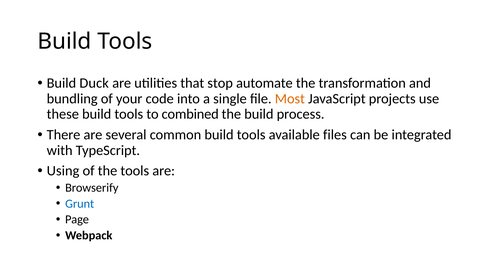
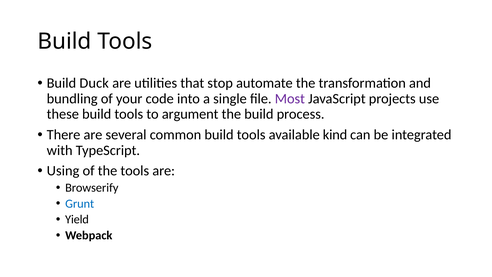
Most colour: orange -> purple (290, 99)
combined: combined -> argument (190, 114)
files: files -> kind (335, 135)
Page: Page -> Yield (77, 219)
